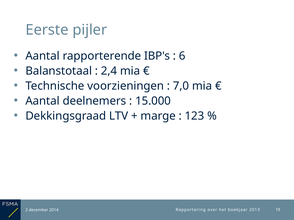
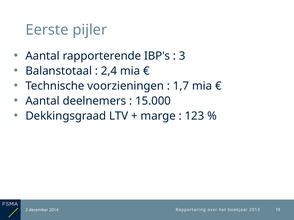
6: 6 -> 3 (182, 56)
7,0: 7,0 -> 1,7 (181, 86)
